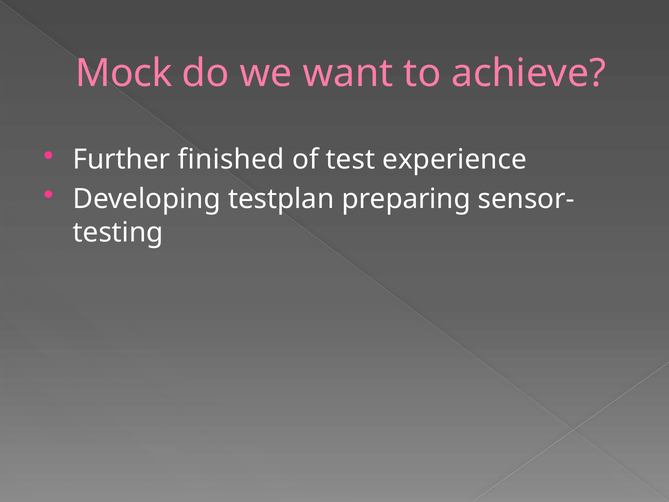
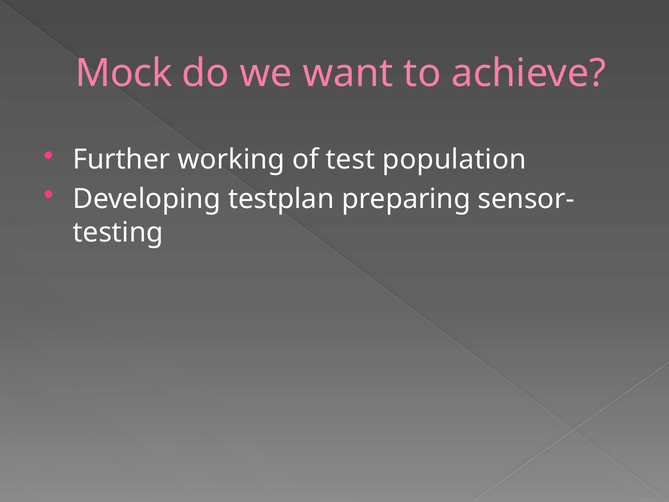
finished: finished -> working (231, 160)
experience: experience -> population (454, 160)
